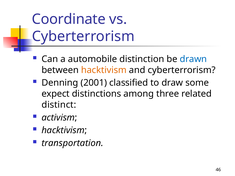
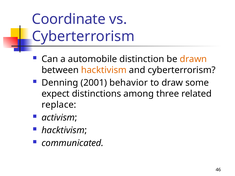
drawn colour: blue -> orange (193, 59)
classified: classified -> behavior (129, 83)
distinct: distinct -> replace (59, 105)
transportation: transportation -> communicated (73, 143)
